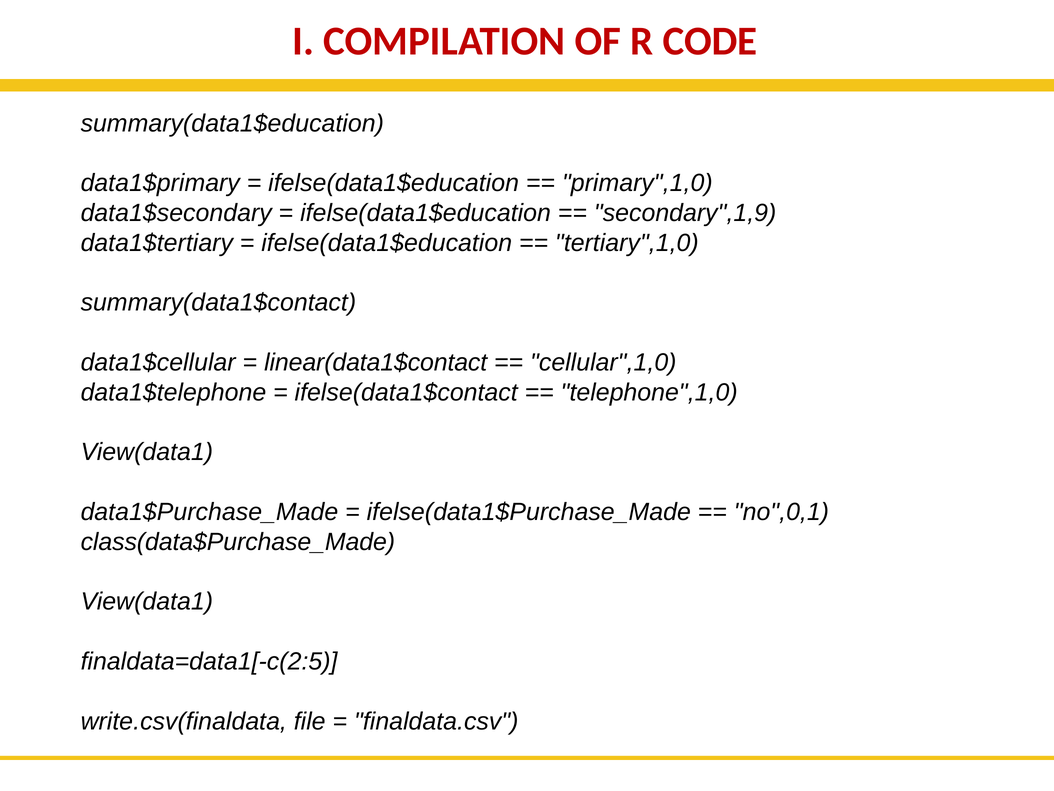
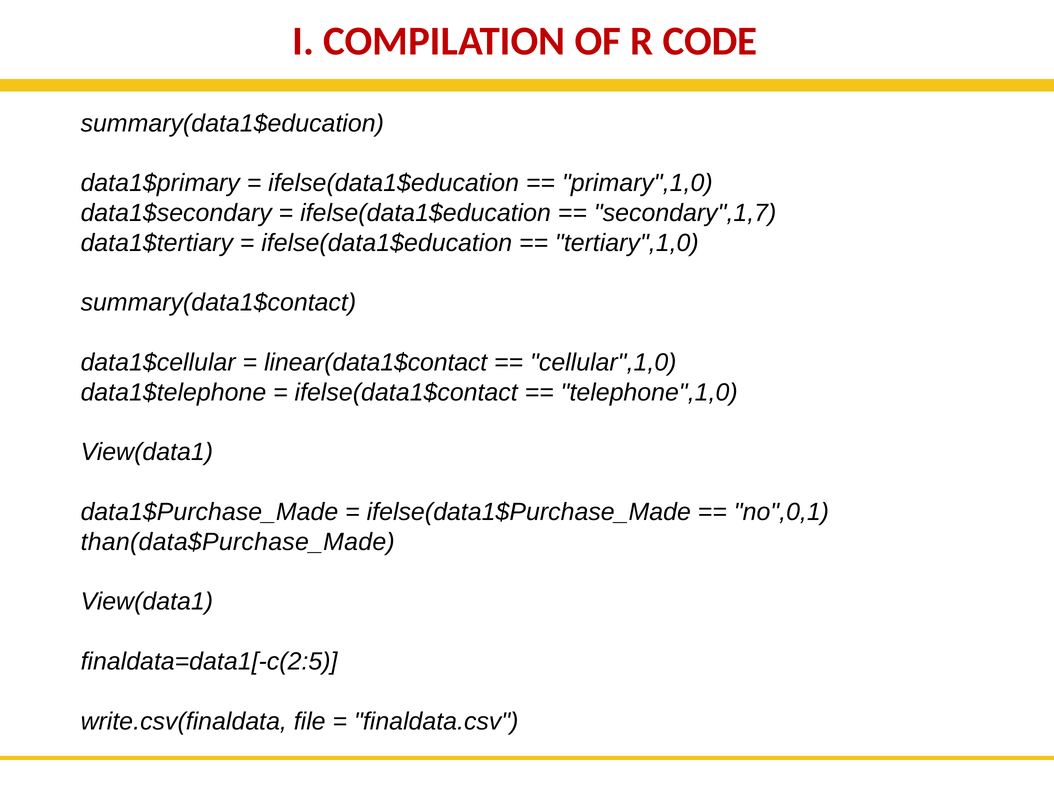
secondary",1,9: secondary",1,9 -> secondary",1,7 (685, 213)
class(data$Purchase_Made: class(data$Purchase_Made -> than(data$Purchase_Made (238, 542)
